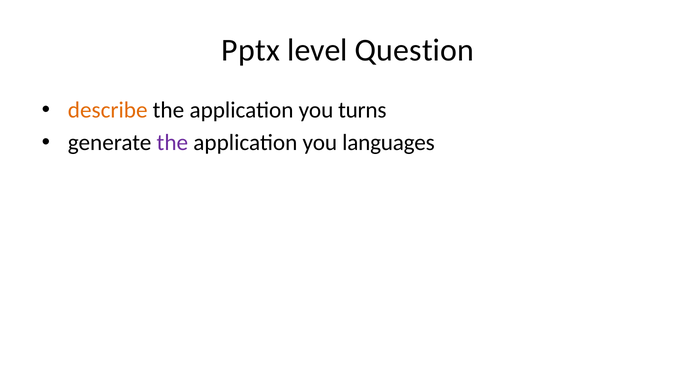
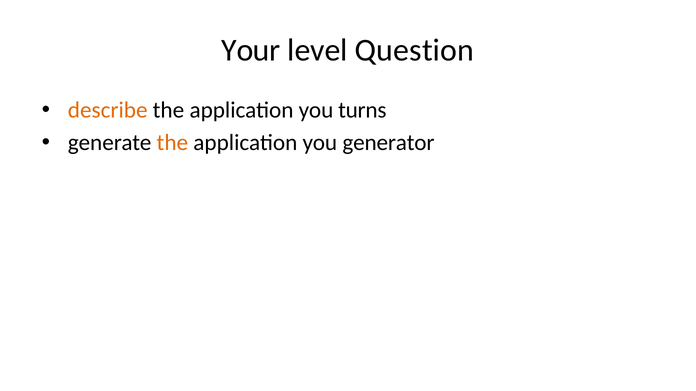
Pptx: Pptx -> Your (251, 50)
the colour: purple -> orange (172, 143)
languages: languages -> generator (388, 143)
